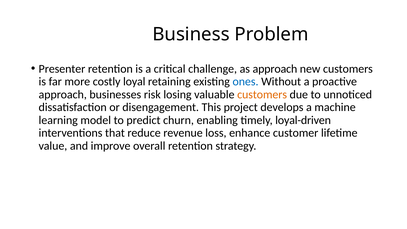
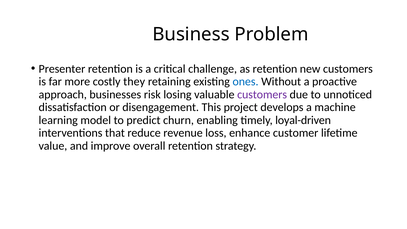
as approach: approach -> retention (275, 69)
loyal: loyal -> they (134, 82)
customers colour: orange -> purple (262, 94)
